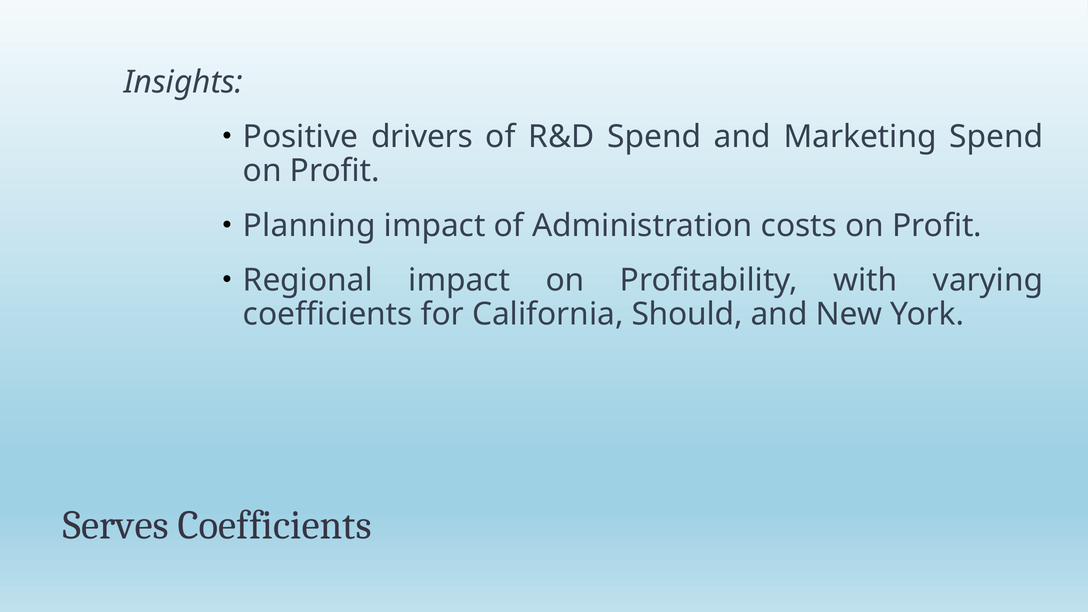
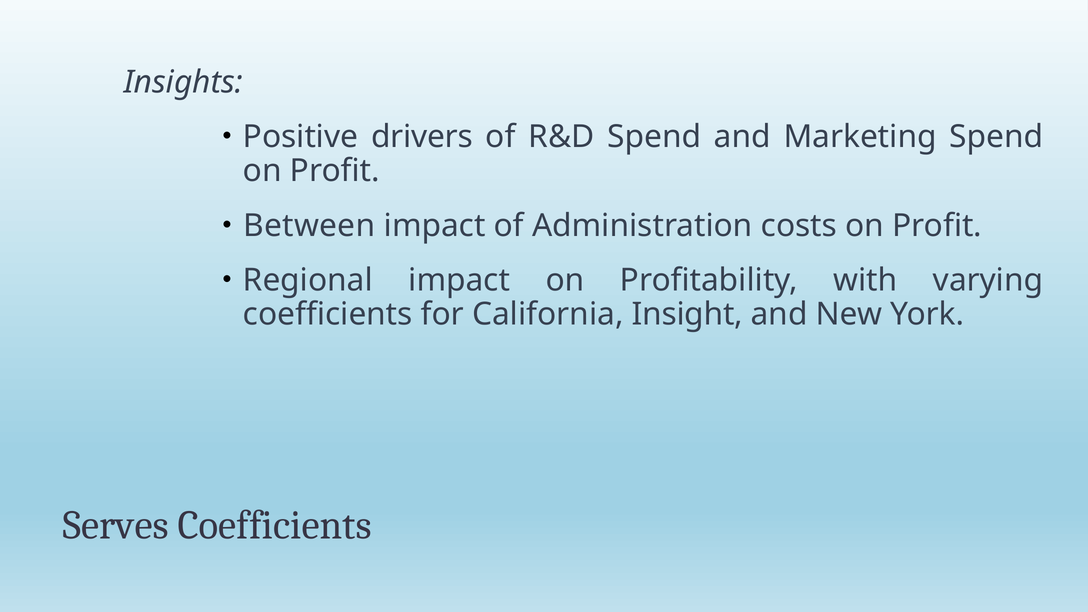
Planning: Planning -> Between (309, 226)
Should: Should -> Insight (687, 315)
